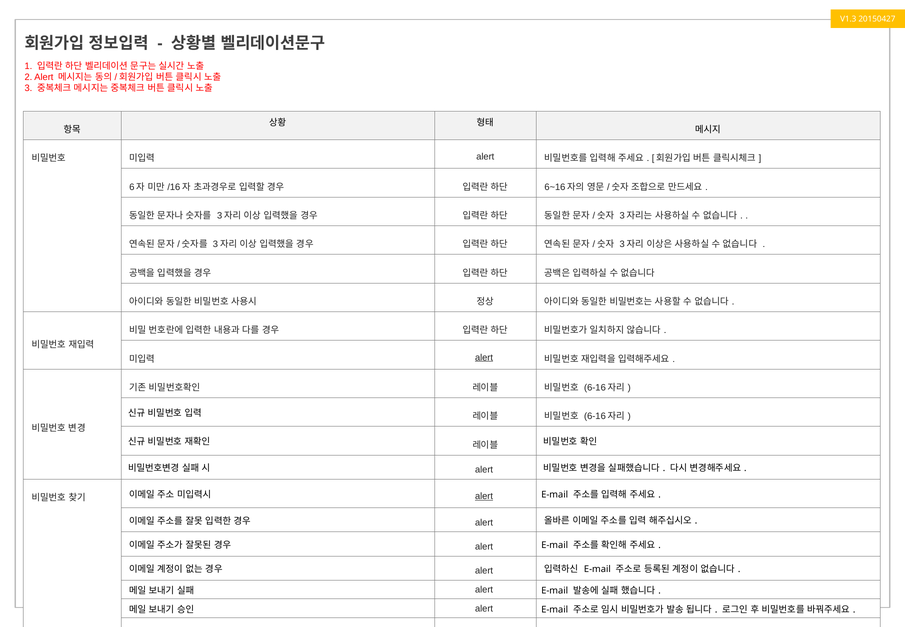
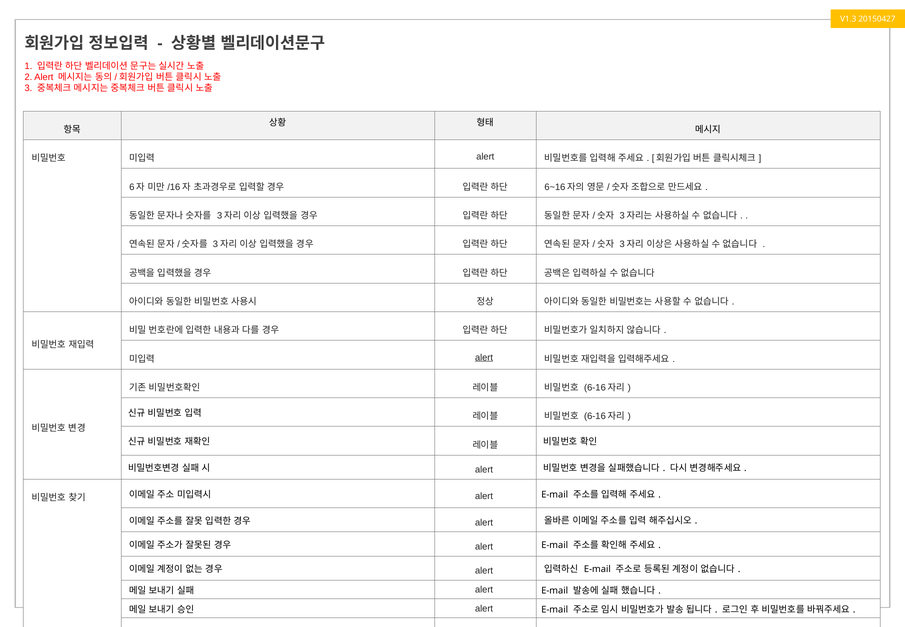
alert underline: present -> none (484, 496)
